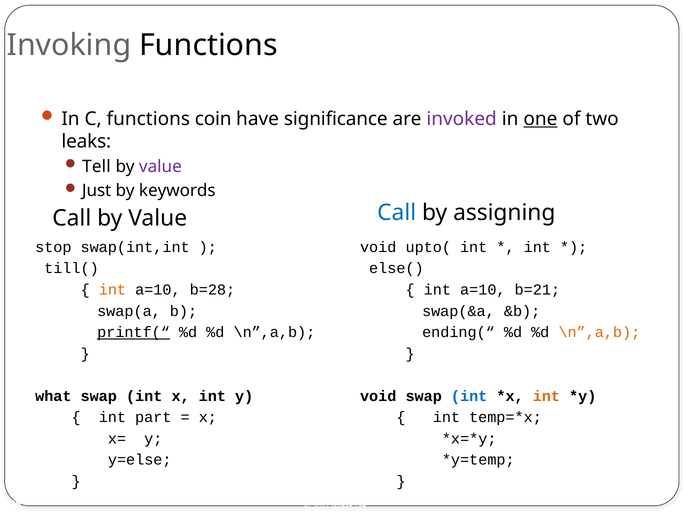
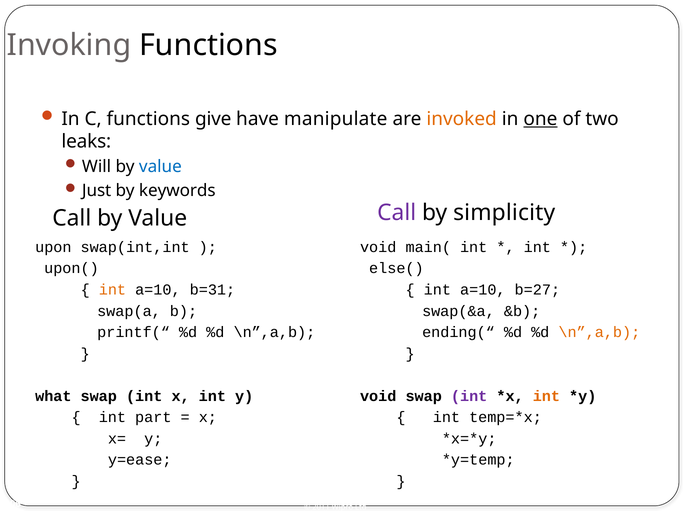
coin: coin -> give (213, 119)
significance: significance -> manipulate (336, 119)
invoked colour: purple -> orange (462, 119)
Tell: Tell -> Will (97, 167)
value colour: purple -> blue (160, 167)
Call colour: blue -> purple (397, 212)
assigning: assigning -> simplicity (504, 212)
stop: stop -> upon (53, 247)
upto(: upto( -> main( (428, 247)
till(: till( -> upon( (71, 268)
b=28: b=28 -> b=31 (212, 290)
b=21: b=21 -> b=27 (537, 290)
printf(“ underline: present -> none (134, 332)
int colour: blue -> purple (469, 396)
y=else: y=else -> y=ease (140, 460)
